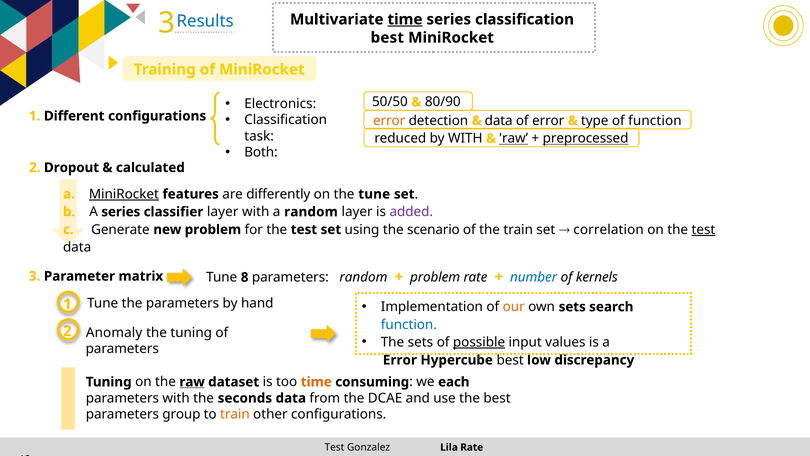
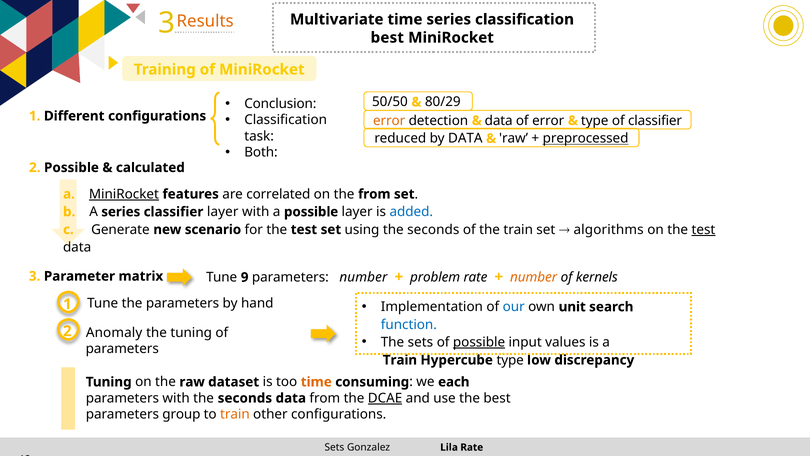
Results colour: blue -> orange (205, 21)
time underline: present -> none (405, 19)
Electronics: Electronics -> Conclusion (280, 104)
80/90: 80/90 -> 80/29 (443, 102)
of function: function -> classifier (655, 120)
by WITH: WITH -> DATA (465, 138)
raw underline: present -> none (514, 138)
2 Dropout: Dropout -> Possible (71, 167)
differently: differently -> correlated (278, 194)
the tune: tune -> from (374, 194)
a random: random -> possible (311, 212)
added colour: purple -> blue (411, 212)
new problem: problem -> scenario (213, 229)
using the scenario: scenario -> seconds (433, 229)
correlation: correlation -> algorithms (609, 229)
8: 8 -> 9 (245, 277)
parameters random: random -> number (363, 277)
number colour: blue -> orange (534, 277)
our colour: orange -> blue (514, 307)
own sets: sets -> unit (572, 307)
Error: Error -> Train (400, 360)
Hypercube best: best -> type (510, 360)
raw underline: present -> none (192, 382)
DCAE underline: none -> present (385, 398)
Test: Test -> Sets (334, 447)
